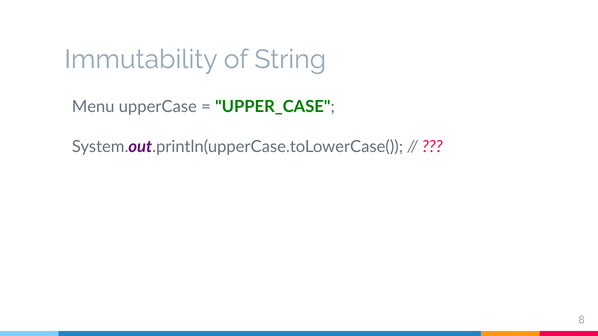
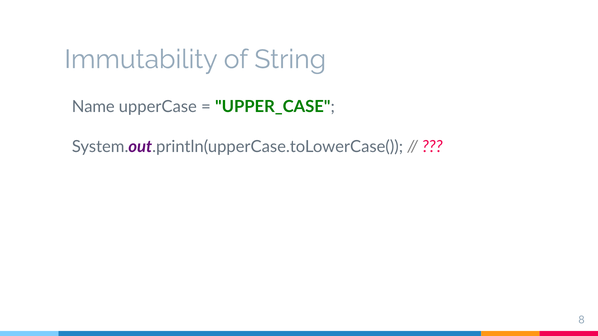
Menu: Menu -> Name (93, 107)
